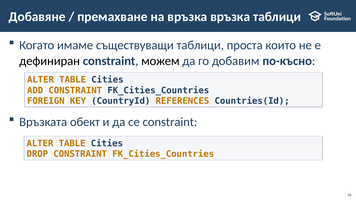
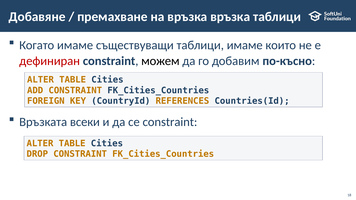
таблици проста: проста -> имаме (245, 45)
дефиниран colour: black -> red (50, 61)
обект: обект -> всеки (85, 122)
